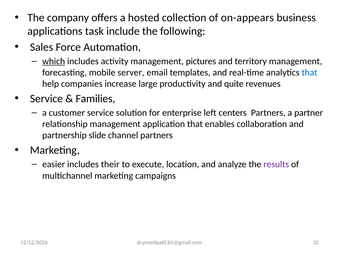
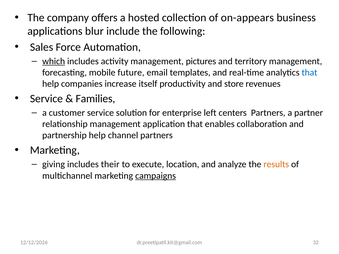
task: task -> blur (94, 31)
server: server -> future (131, 73)
large: large -> itself (148, 84)
quite: quite -> store (234, 84)
partnership slide: slide -> help (97, 136)
easier: easier -> giving (54, 165)
results colour: purple -> orange (276, 165)
campaigns underline: none -> present (156, 176)
